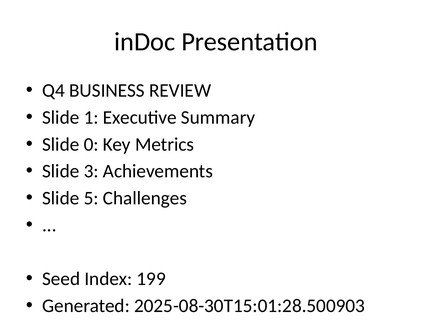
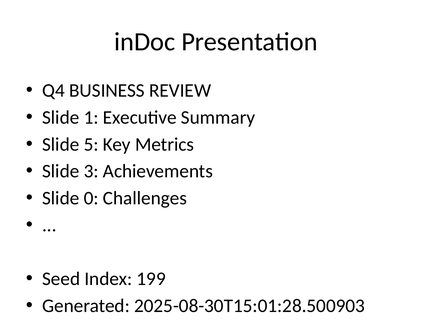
0: 0 -> 5 (91, 144)
5: 5 -> 0 (91, 198)
